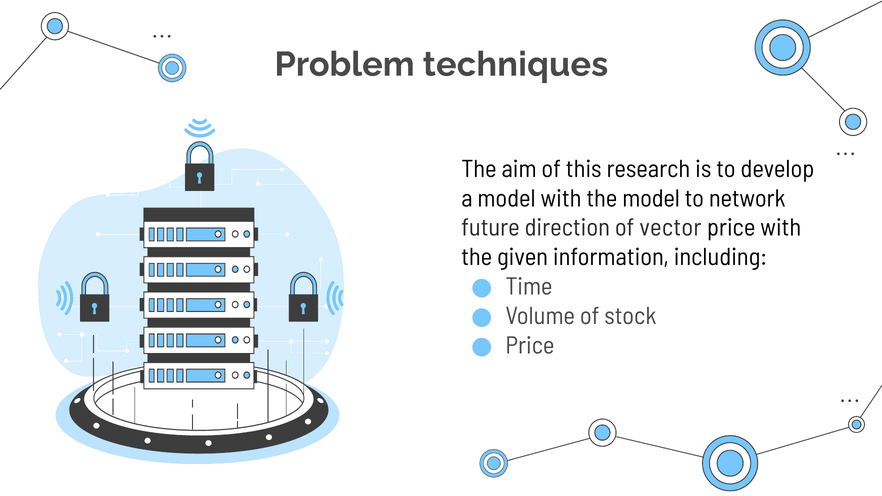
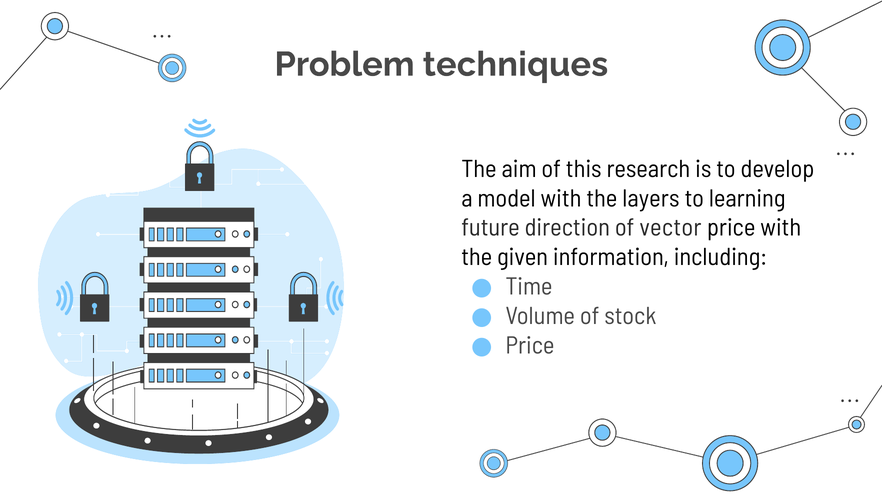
the model: model -> layers (651, 199)
network: network -> learning (747, 199)
